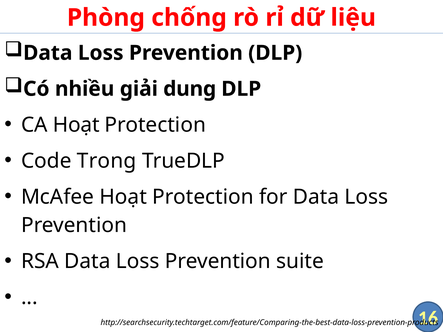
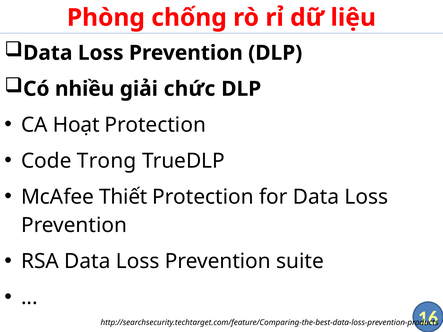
dung: dung -> chức (189, 89)
McAfee Hoạt: Hoạt -> Thiết (123, 197)
